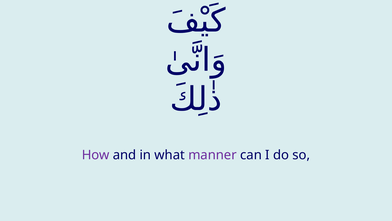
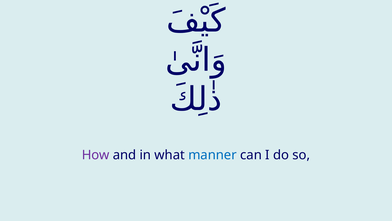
manner colour: purple -> blue (213, 155)
